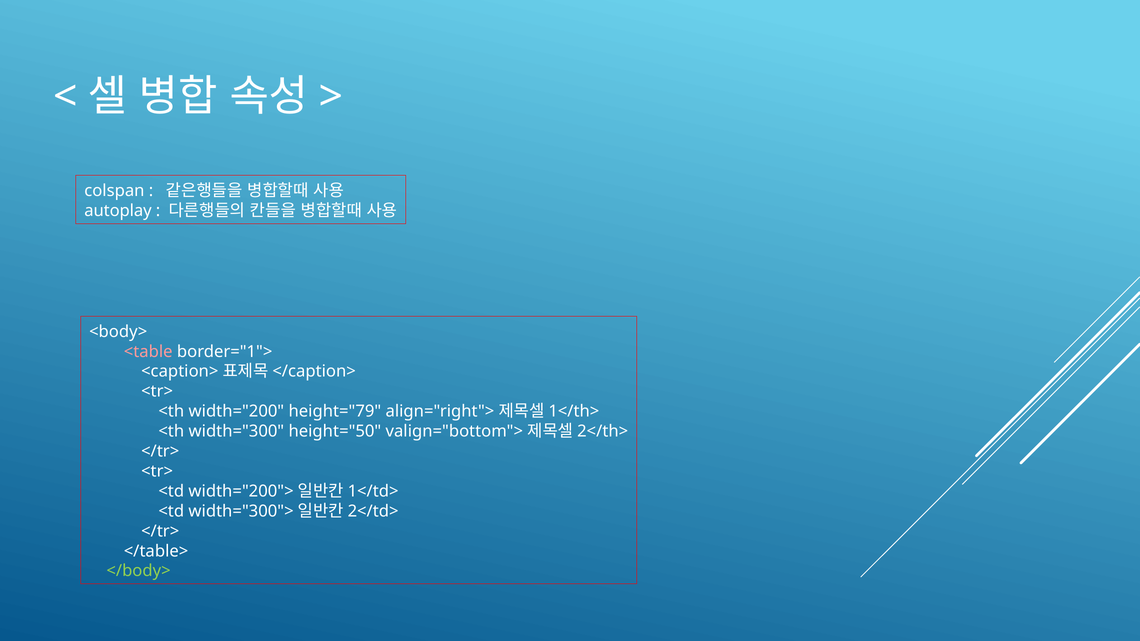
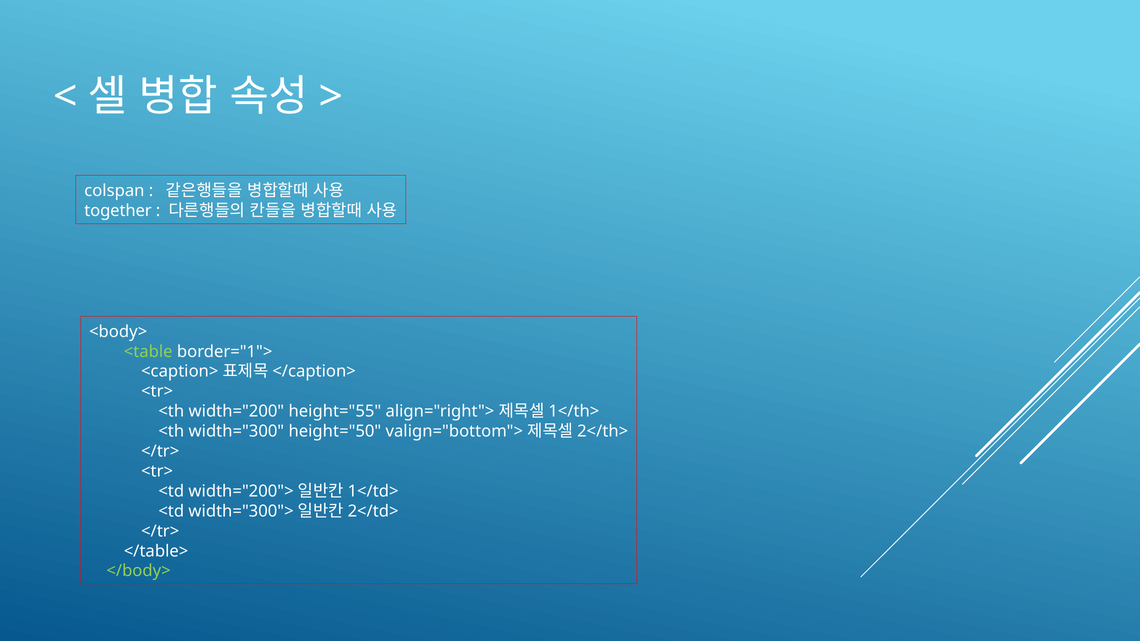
autoplay: autoplay -> together (118, 211)
<table colour: pink -> light green (148, 352)
height="79: height="79 -> height="55 (335, 412)
